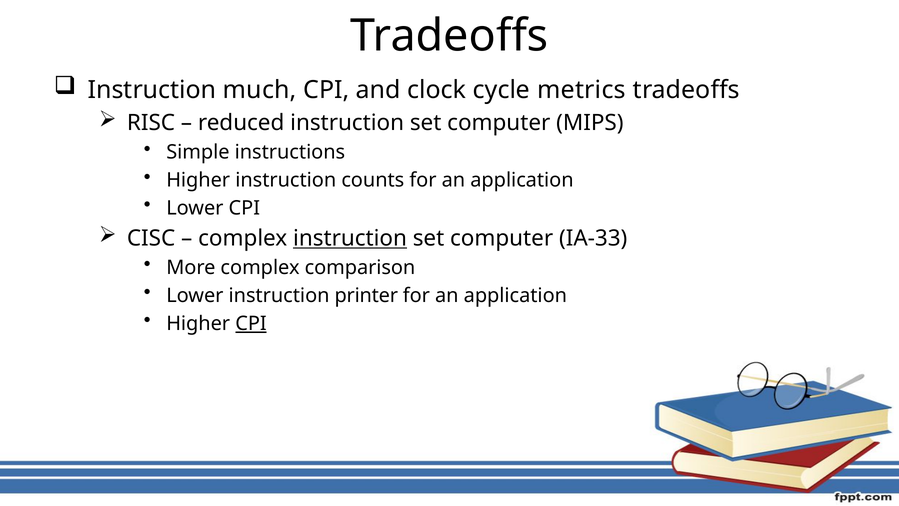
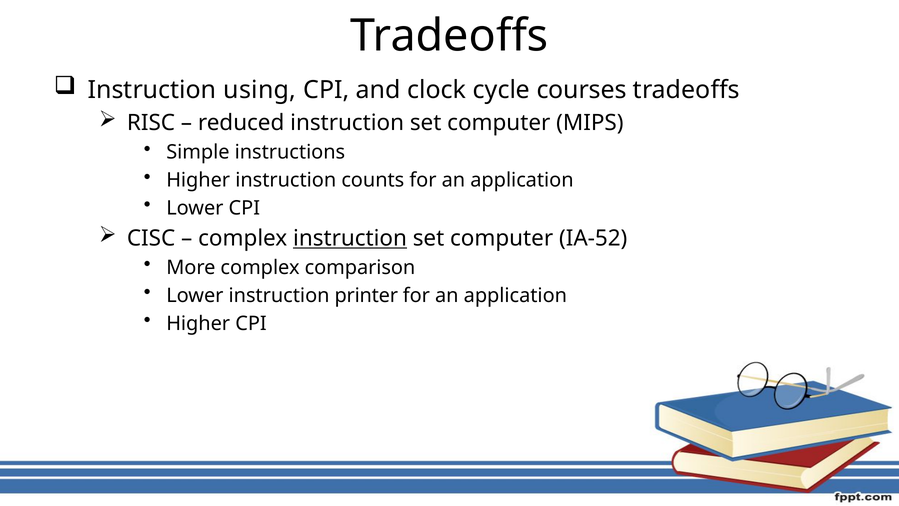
much: much -> using (260, 90)
metrics: metrics -> courses (582, 90)
IA-33: IA-33 -> IA-52 (593, 238)
CPI underline: present -> none (251, 323)
